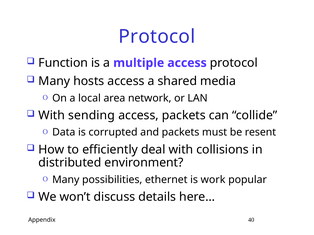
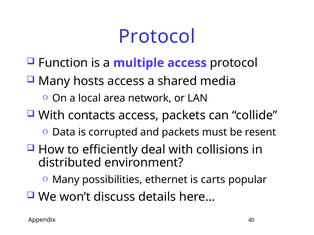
sending: sending -> contacts (92, 116)
work: work -> carts (213, 180)
